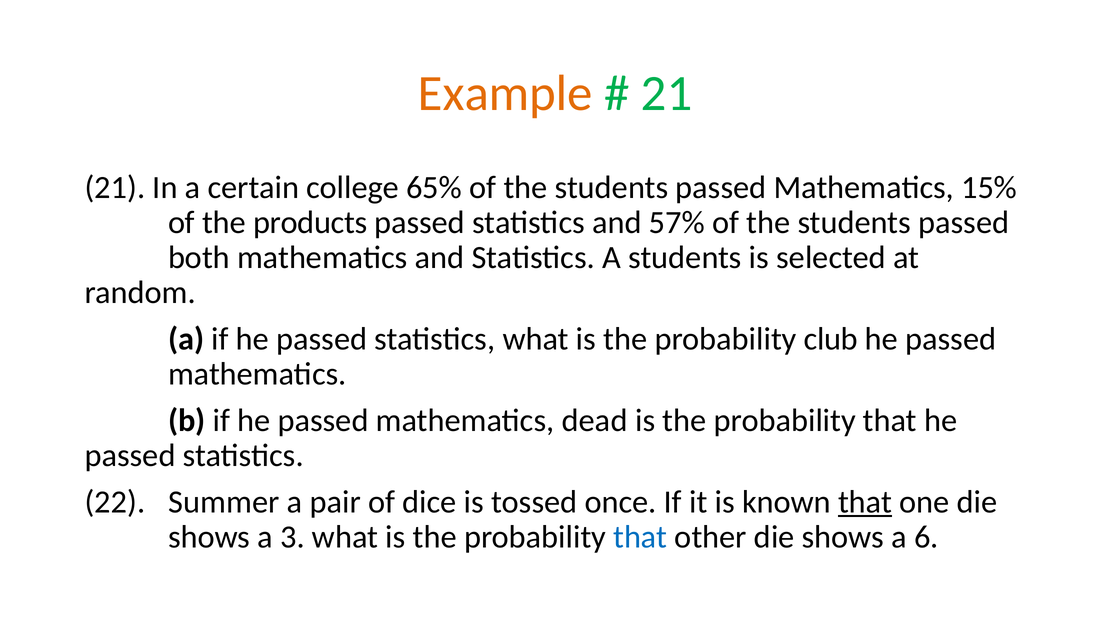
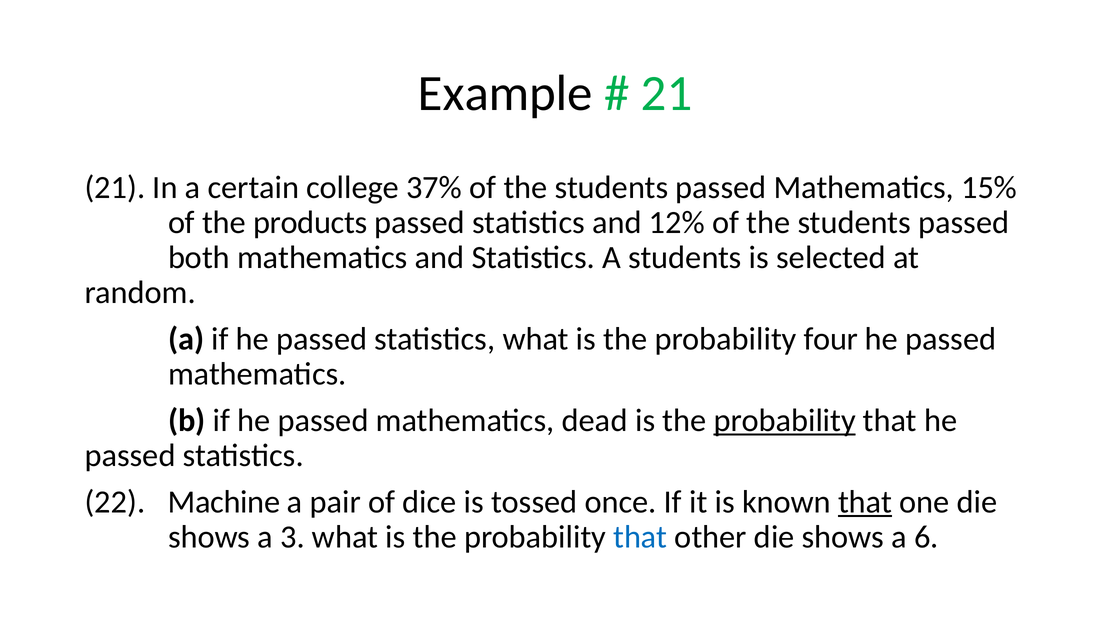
Example colour: orange -> black (505, 93)
65%: 65% -> 37% (434, 188)
57%: 57% -> 12% (677, 223)
club: club -> four (831, 339)
probability underline: none -> present (785, 421)
Summer: Summer -> Machine (224, 502)
